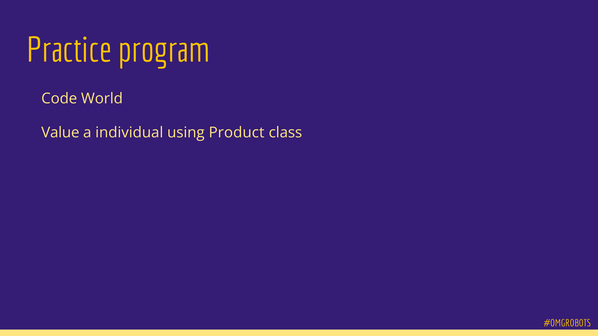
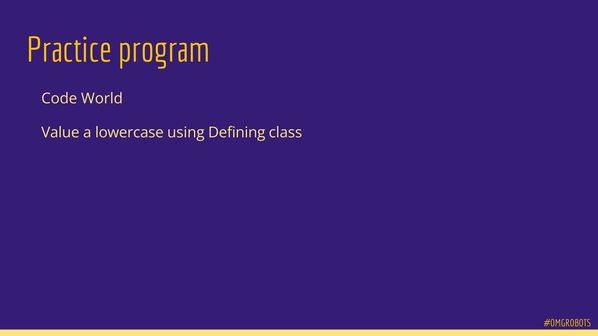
individual: individual -> lowercase (129, 133)
Product: Product -> Defining (237, 133)
